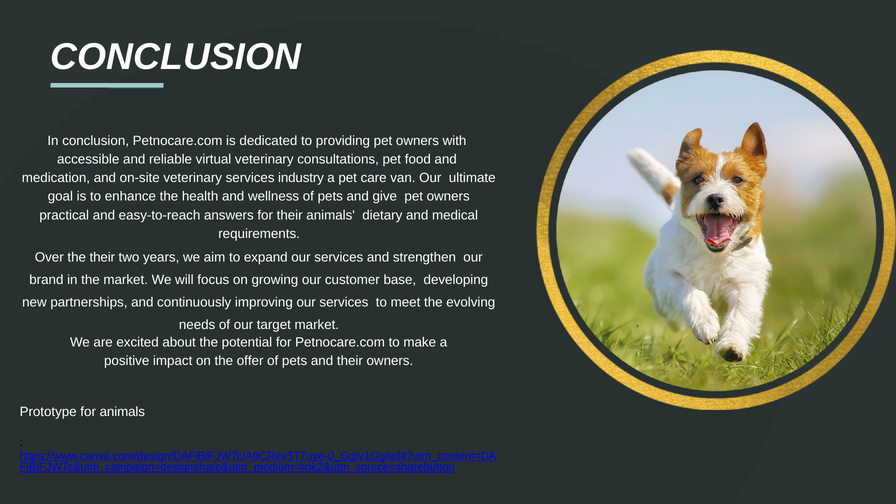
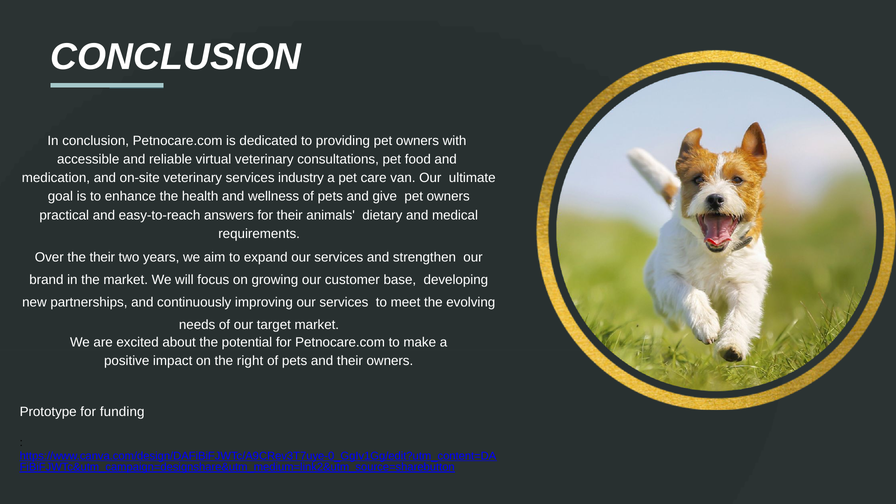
offer: offer -> right (250, 361)
for animals: animals -> funding (122, 412)
